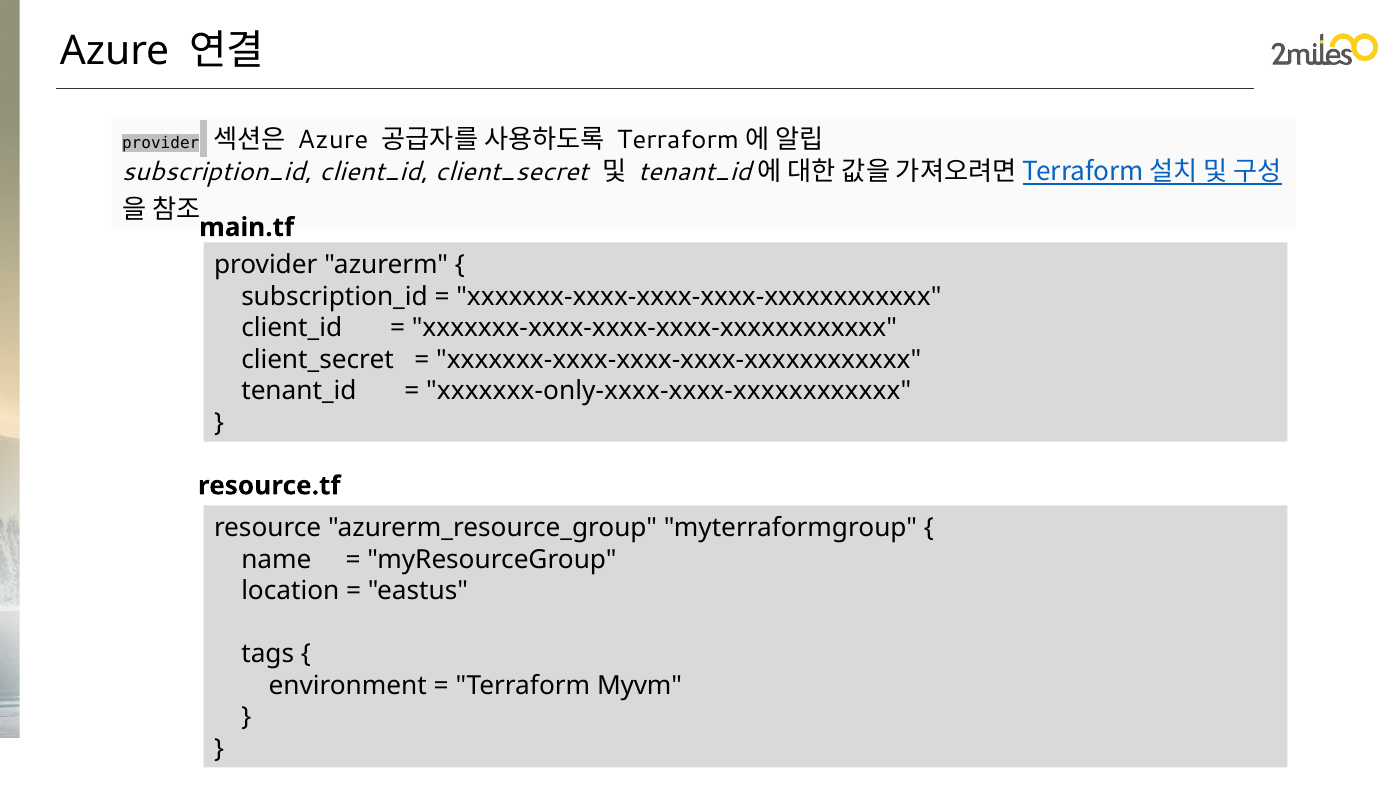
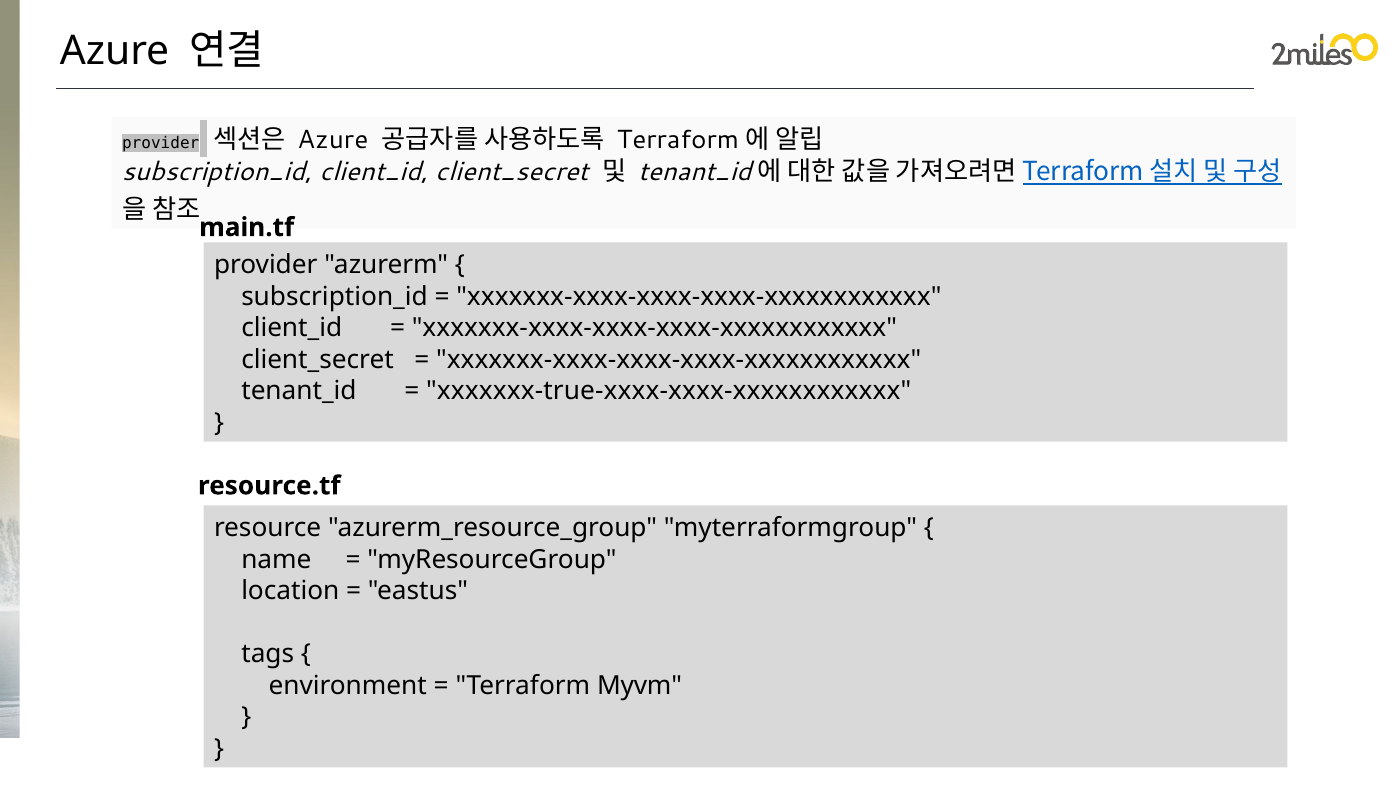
xxxxxxx-only-xxxx-xxxx-xxxxxxxxxxxx: xxxxxxx-only-xxxx-xxxx-xxxxxxxxxxxx -> xxxxxxx-true-xxxx-xxxx-xxxxxxxxxxxx (669, 391)
